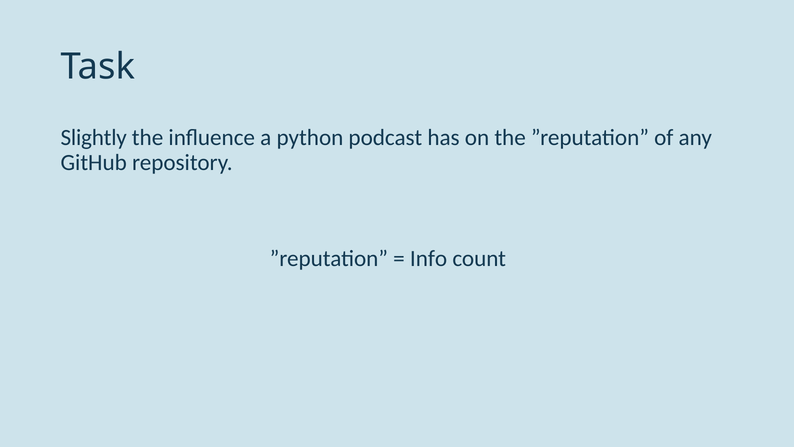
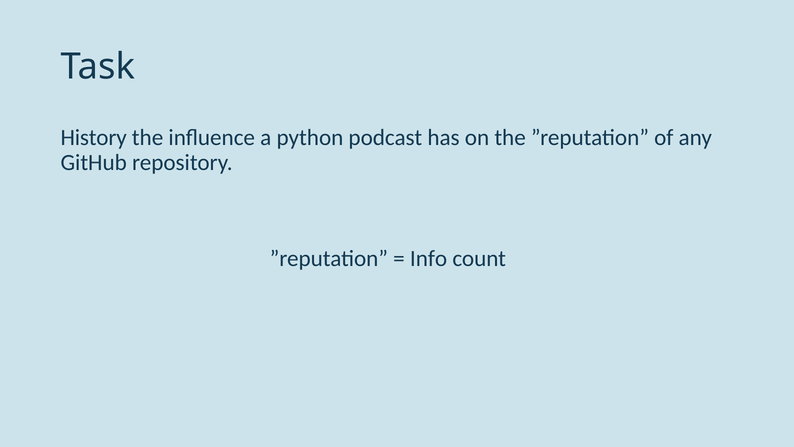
Slightly: Slightly -> History (94, 137)
